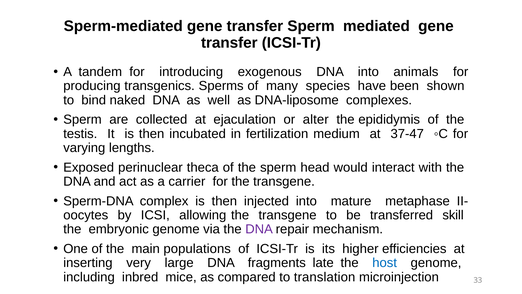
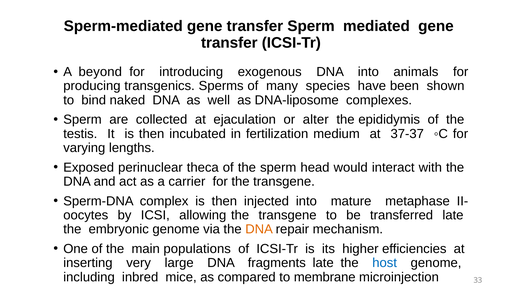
tandem: tandem -> beyond (100, 72)
37-47: 37-47 -> 37-37 (407, 134)
transferred skill: skill -> late (453, 215)
DNA colour: purple -> orange (259, 229)
translation: translation -> membrane (325, 277)
